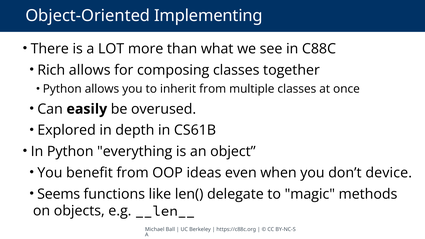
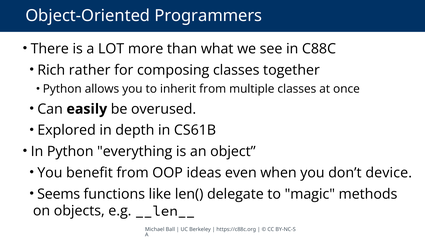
Implementing: Implementing -> Programmers (208, 16)
Rich allows: allows -> rather (90, 70)
